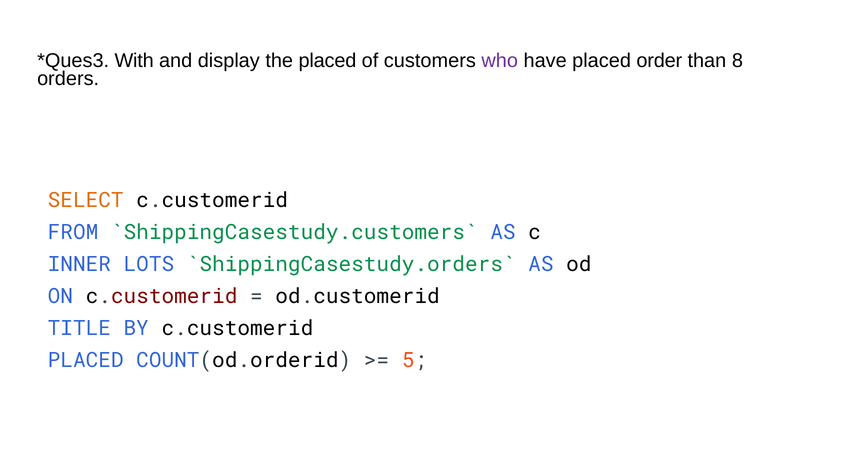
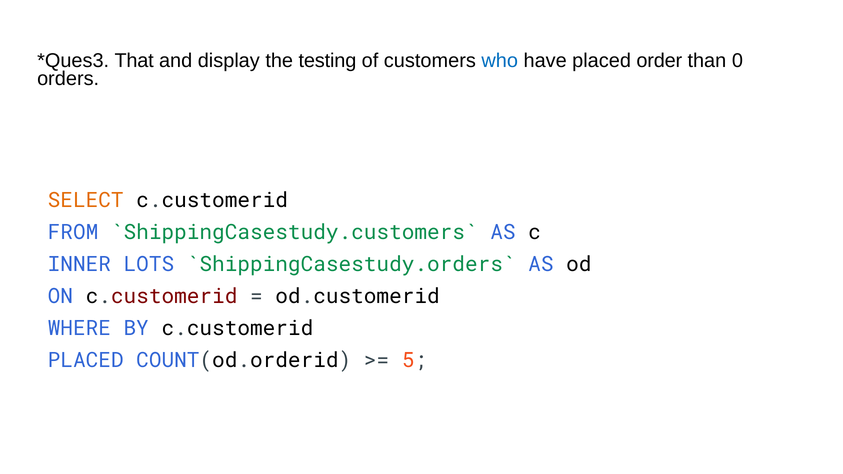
With: With -> That (134, 61)
the placed: placed -> testing (327, 61)
who colour: purple -> blue (500, 61)
8: 8 -> 0 (737, 61)
TITLE: TITLE -> WHERE (79, 328)
